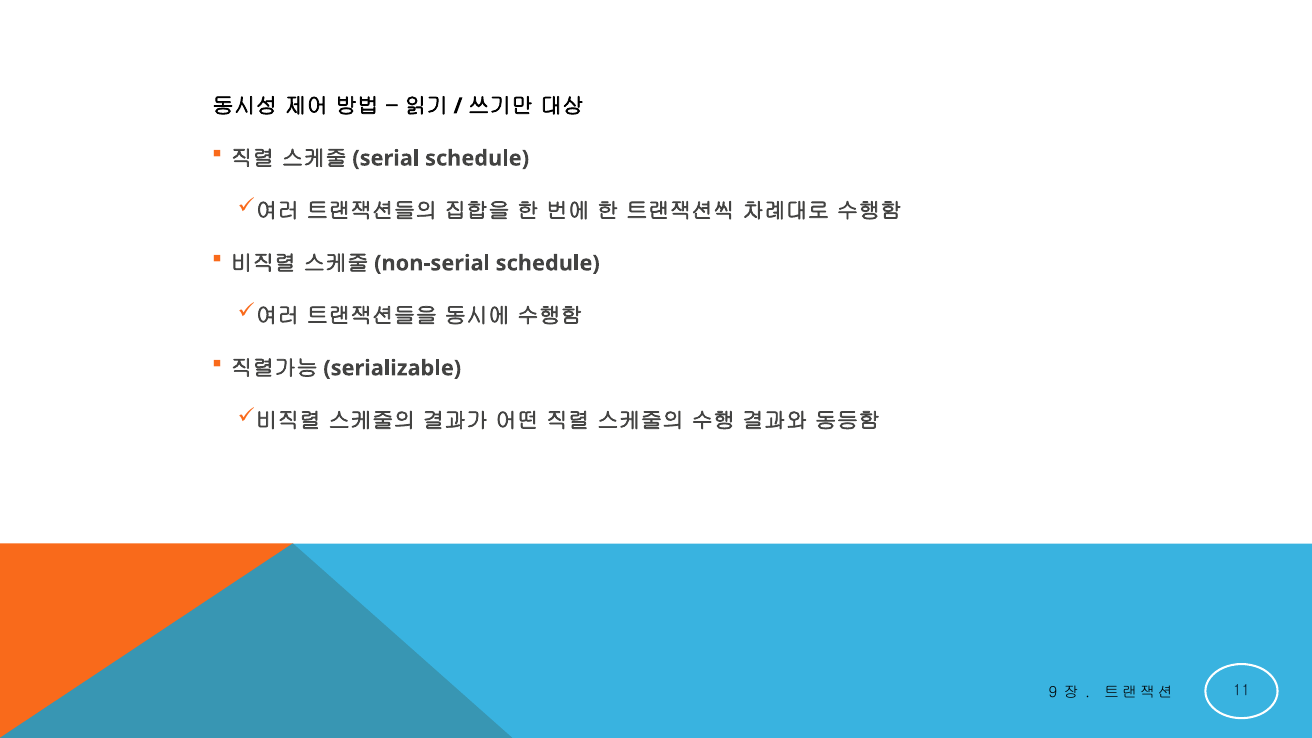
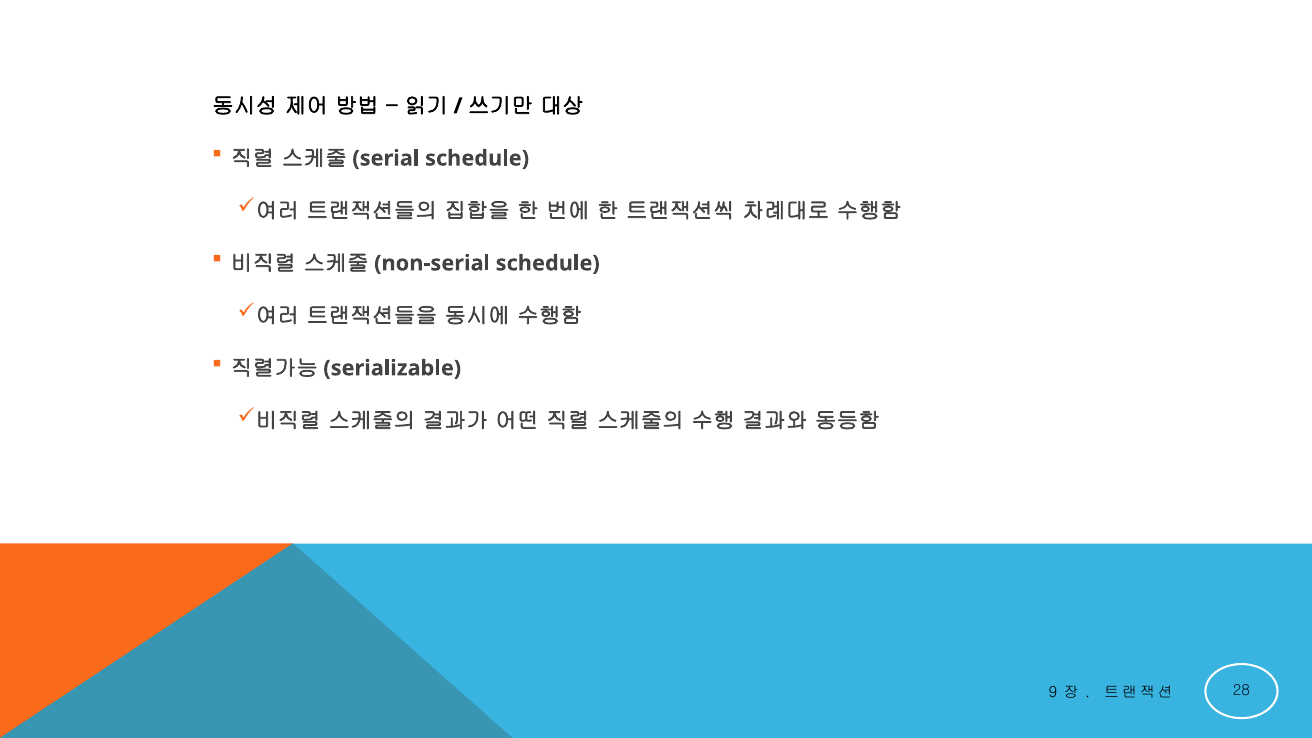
11: 11 -> 28 (1241, 690)
